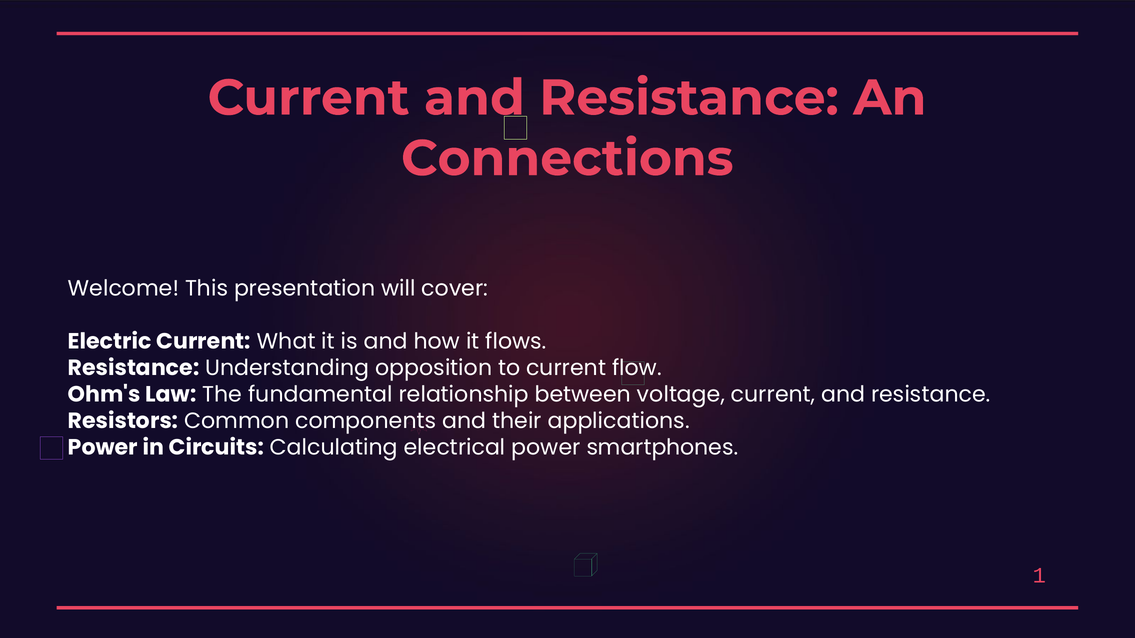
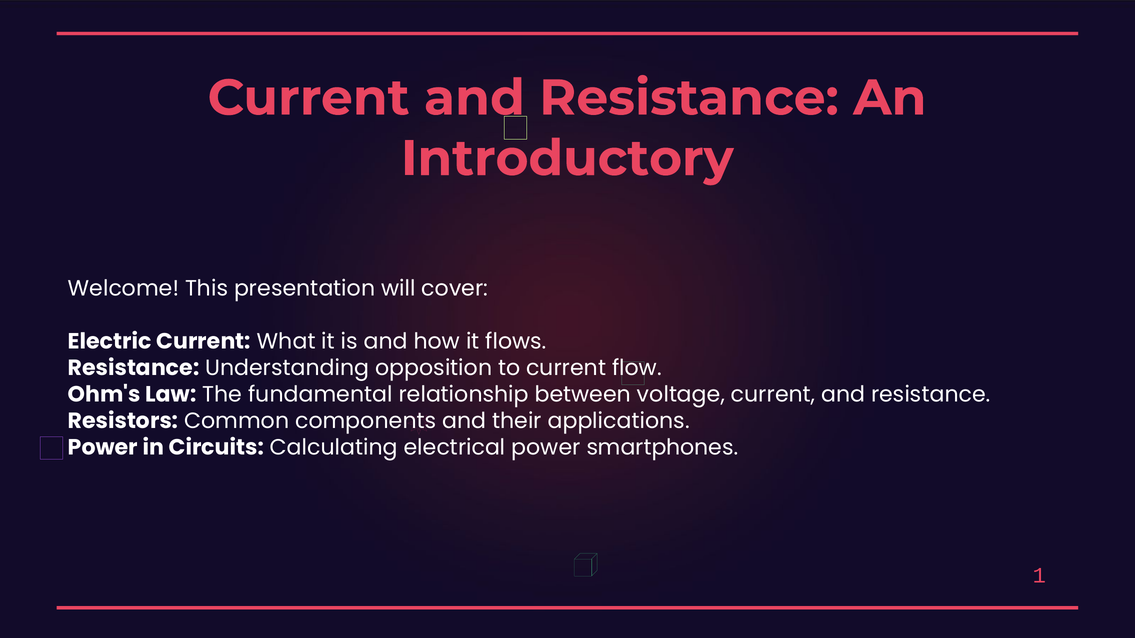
Connections: Connections -> Introductory (567, 159)
